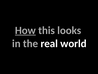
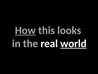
world underline: none -> present (73, 43)
